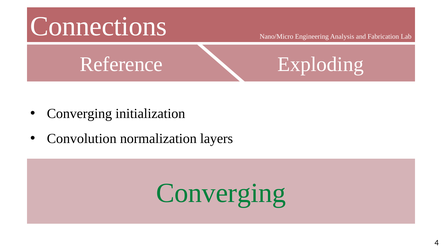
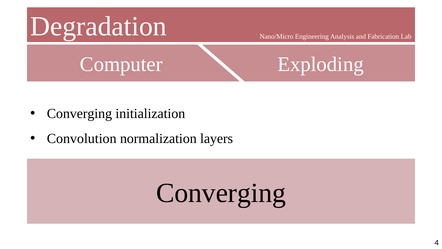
Connections: Connections -> Degradation (99, 26)
Reference: Reference -> Computer (121, 64)
Converging colour: green -> black (221, 193)
